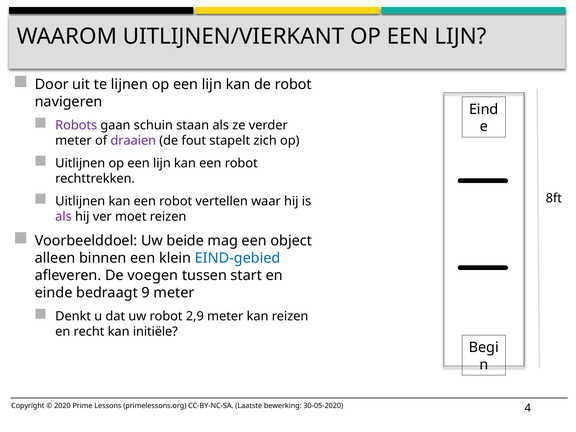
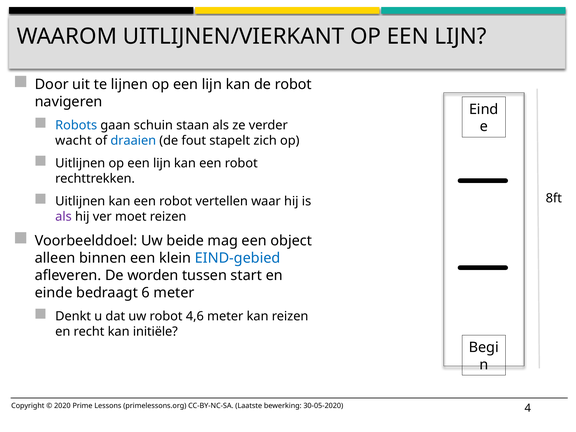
Robots colour: purple -> blue (76, 125)
meter: meter -> wacht (73, 141)
draaien colour: purple -> blue (133, 141)
voegen: voegen -> worden (153, 275)
9: 9 -> 6 (146, 293)
2,9: 2,9 -> 4,6 (195, 316)
